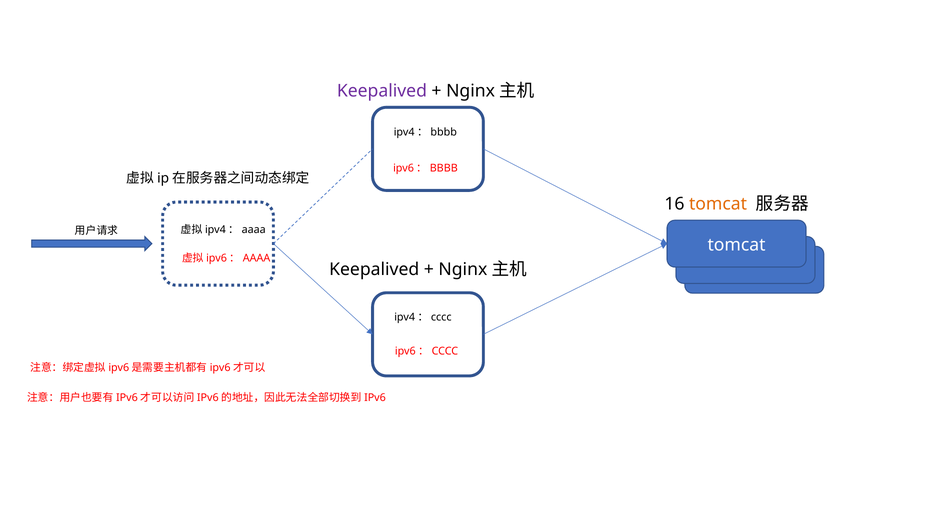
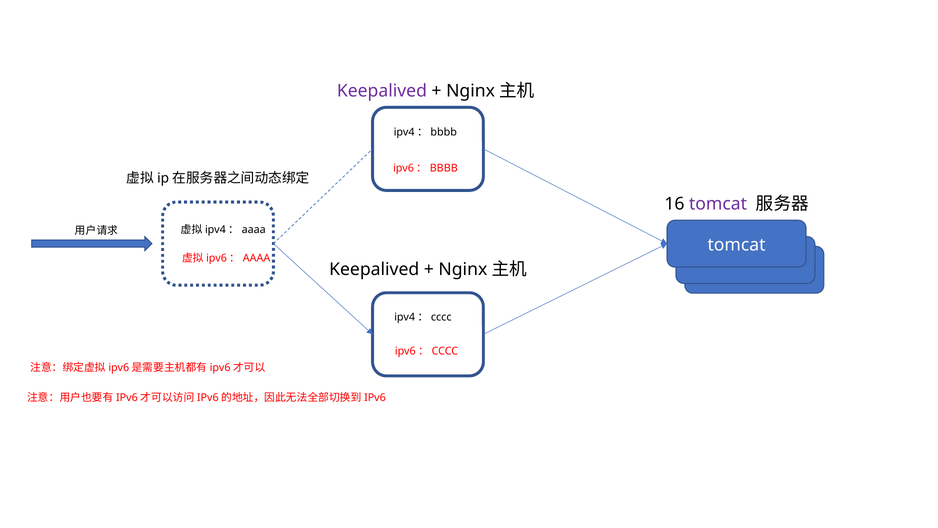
tomcat colour: orange -> purple (718, 204)
